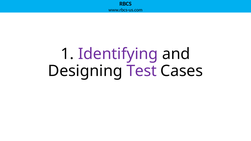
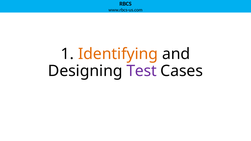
Identifying colour: purple -> orange (118, 54)
